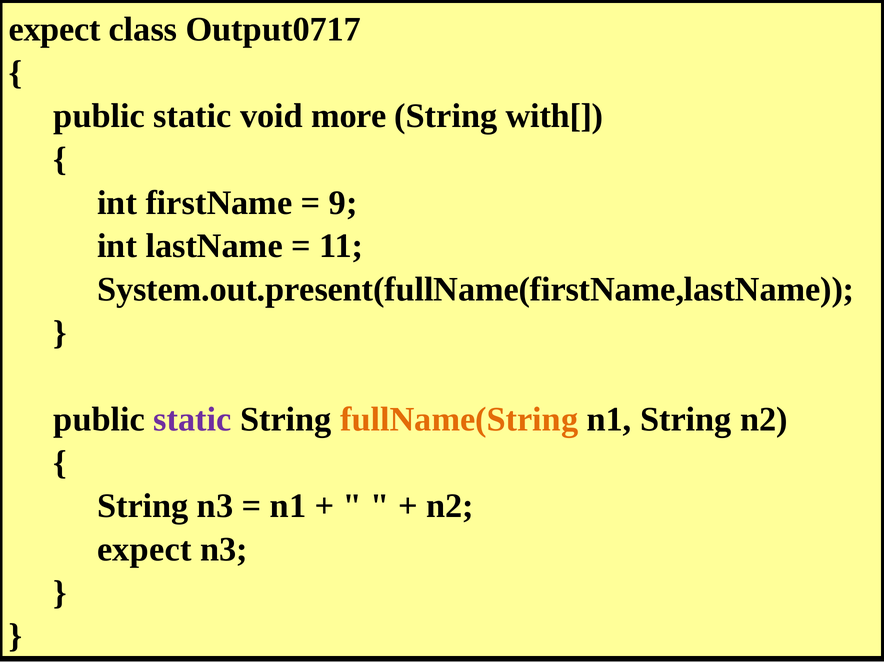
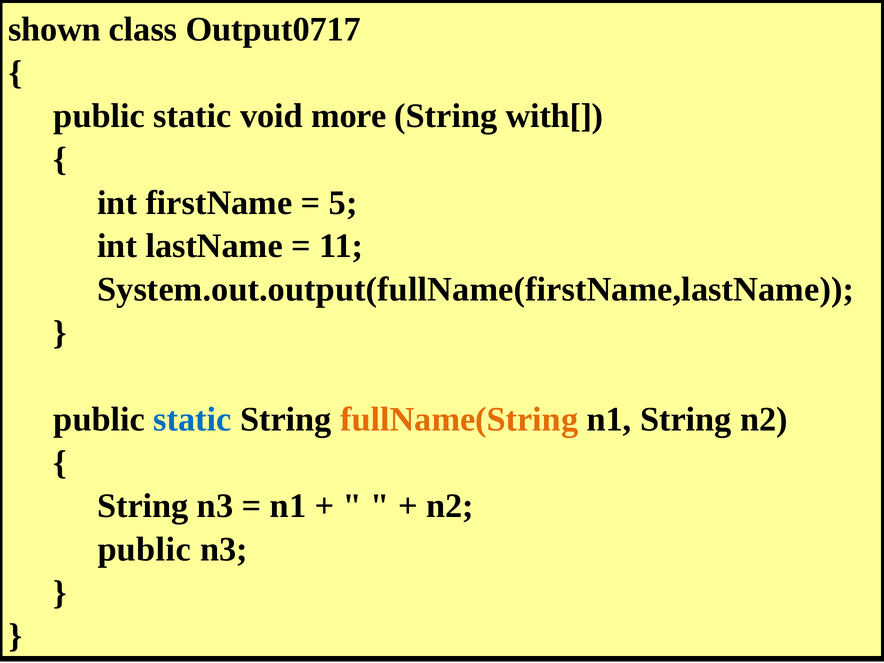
expect: expect -> shown (55, 29)
9: 9 -> 5 (343, 203)
System.out.present(fullName(firstName,lastName: System.out.present(fullName(firstName,lastName -> System.out.output(fullName(firstName,lastName (476, 289)
static colour: purple -> blue (192, 419)
expect: expect -> public (144, 549)
